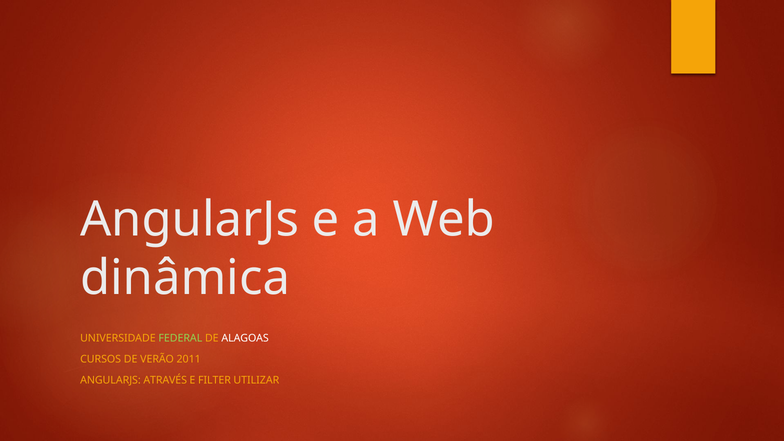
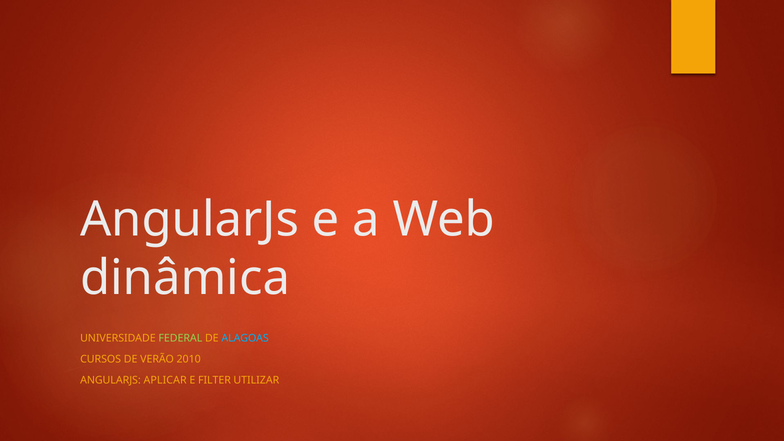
ALAGOAS colour: white -> light blue (245, 338)
2011: 2011 -> 2010 (189, 359)
ATRAVÉS: ATRAVÉS -> APLICAR (165, 380)
